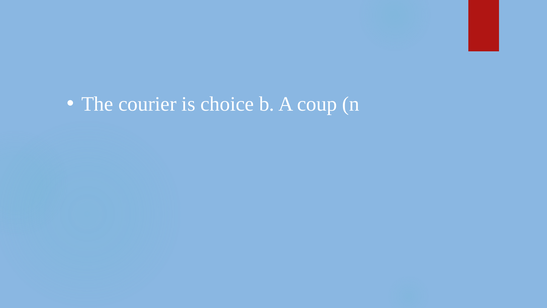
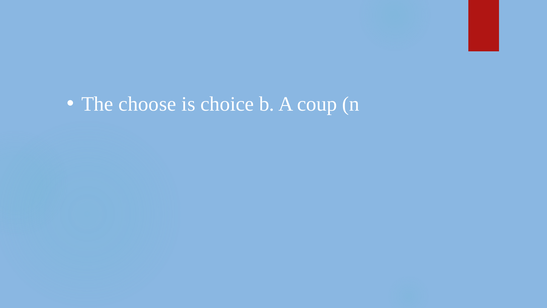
courier: courier -> choose (147, 104)
